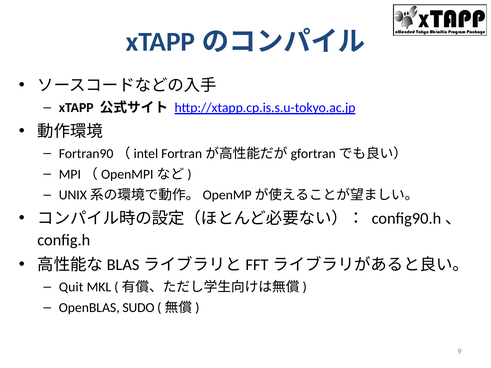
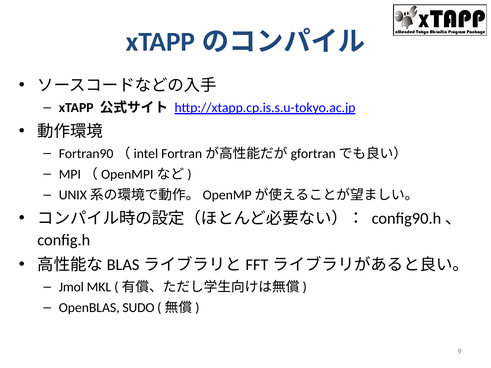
Quit: Quit -> Jmol (71, 287)
